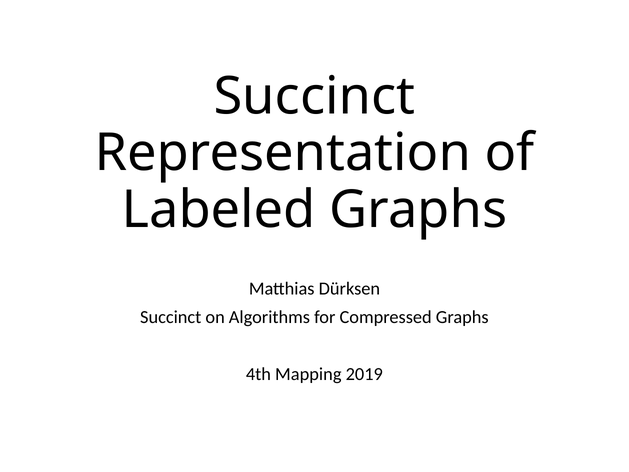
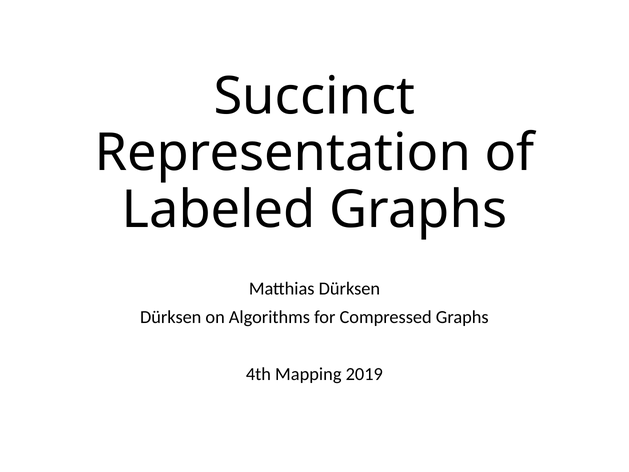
Succinct: Succinct -> Dürksen (171, 317)
